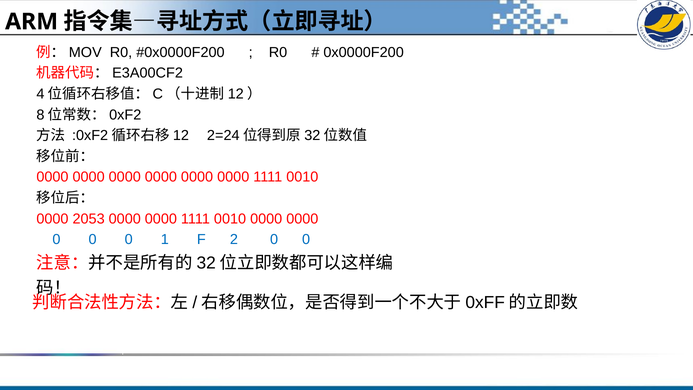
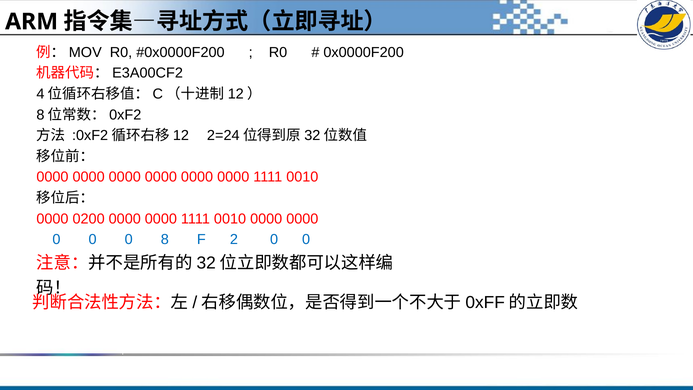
2053: 2053 -> 0200 (89, 219)
1: 1 -> 8 (165, 239)
